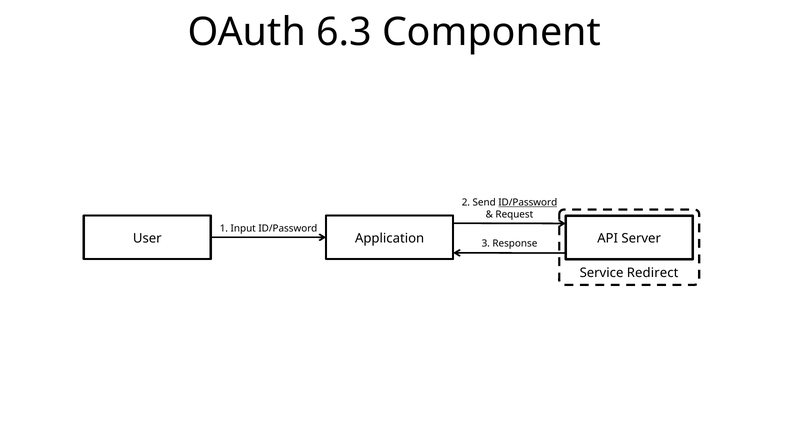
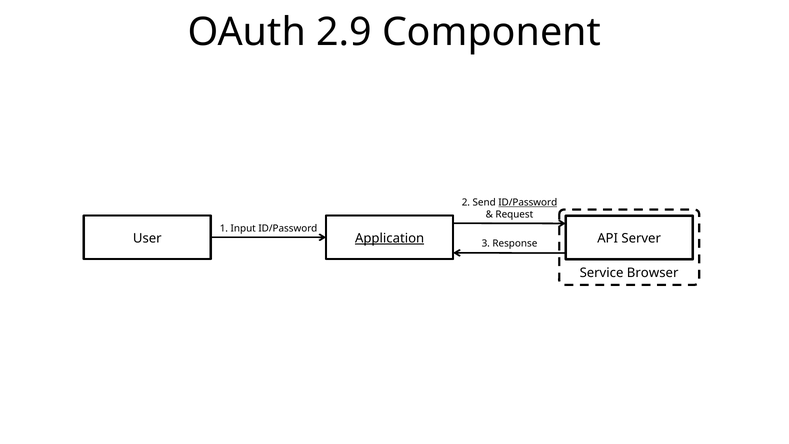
6.3: 6.3 -> 2.9 (344, 32)
Application underline: none -> present (390, 238)
Redirect: Redirect -> Browser (653, 273)
